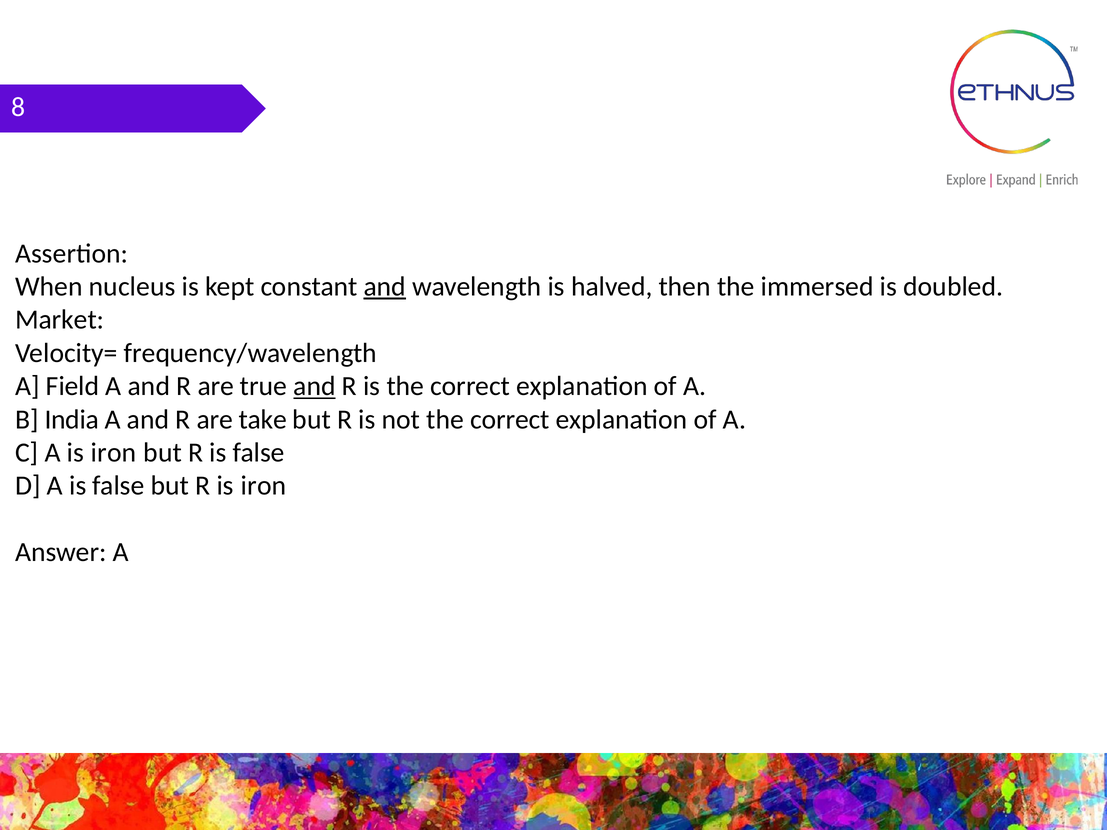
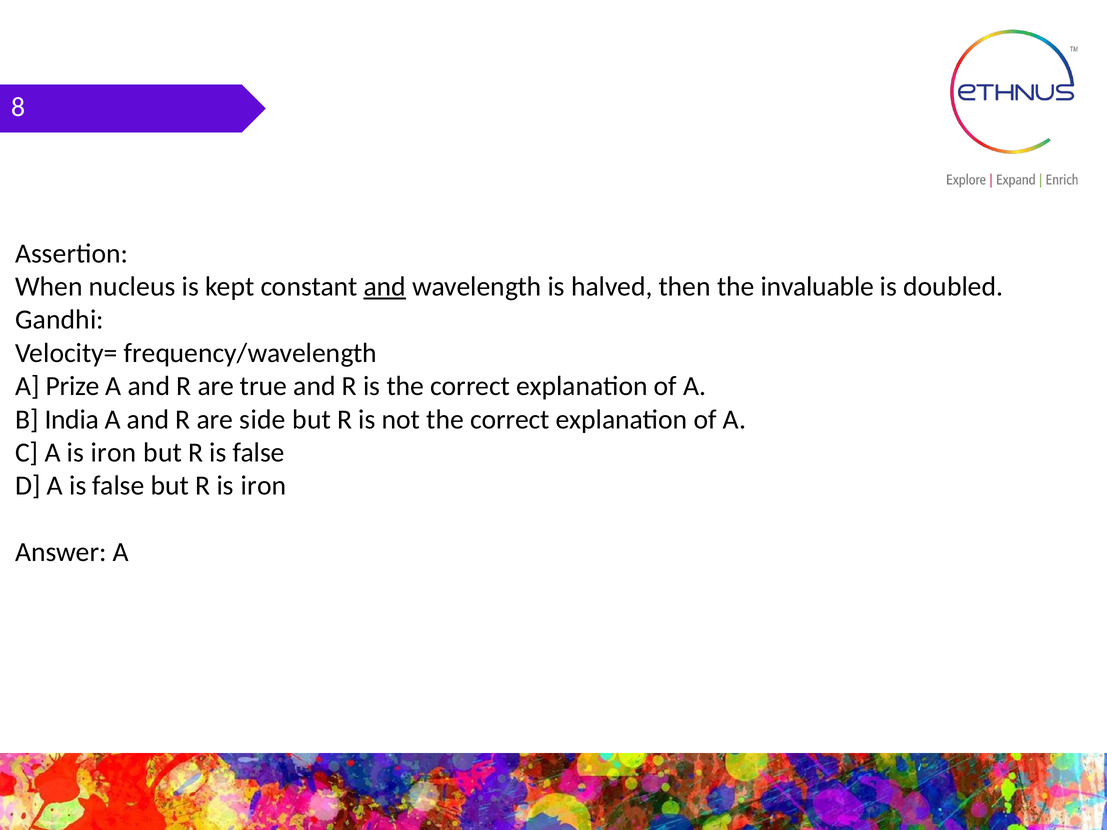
immersed: immersed -> invaluable (817, 287)
Market: Market -> Gandhi (60, 320)
Field: Field -> Prize (73, 386)
and underline: present -> none (315, 386)
take: take -> side (263, 420)
